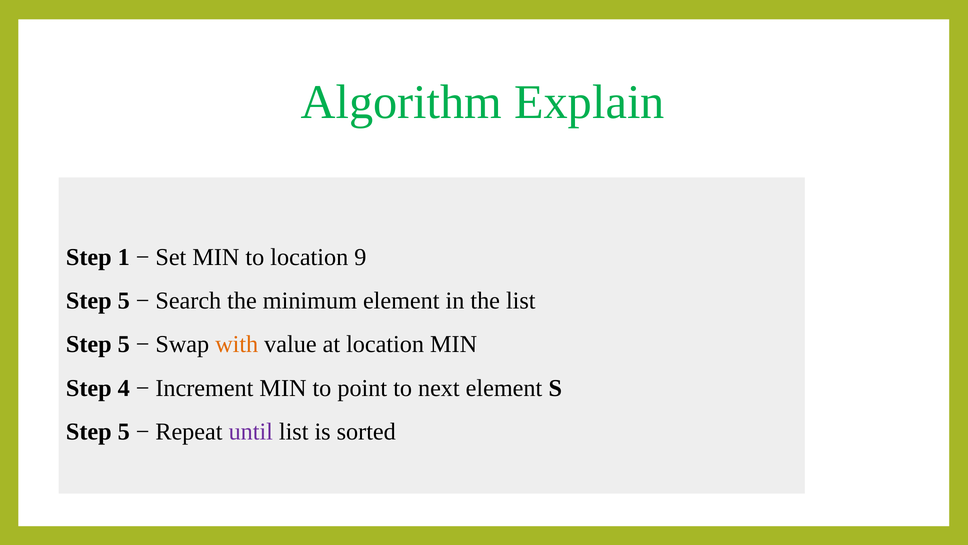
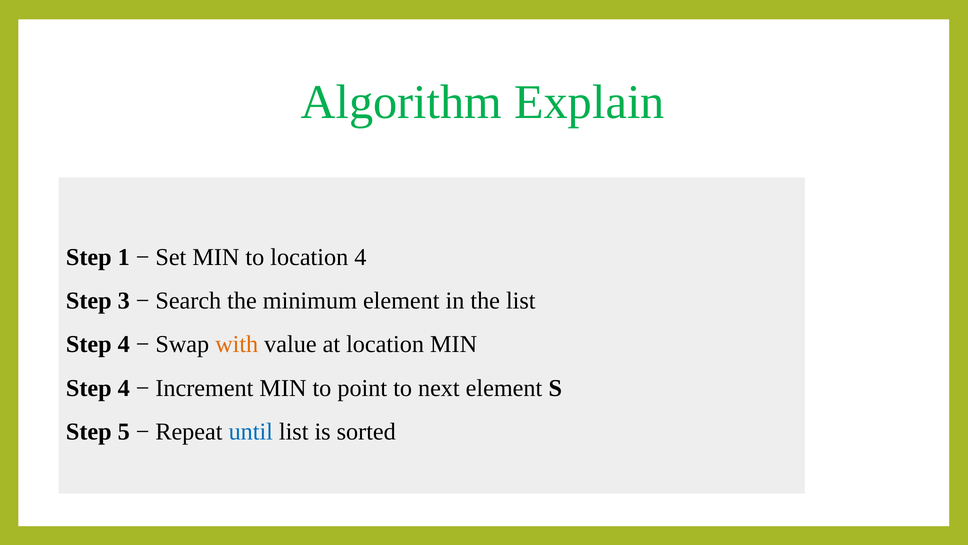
location 9: 9 -> 4 (360, 257)
5: 5 -> 3 (124, 301)
5: 5 -> 4 (124, 344)
until colour: purple -> blue (251, 431)
